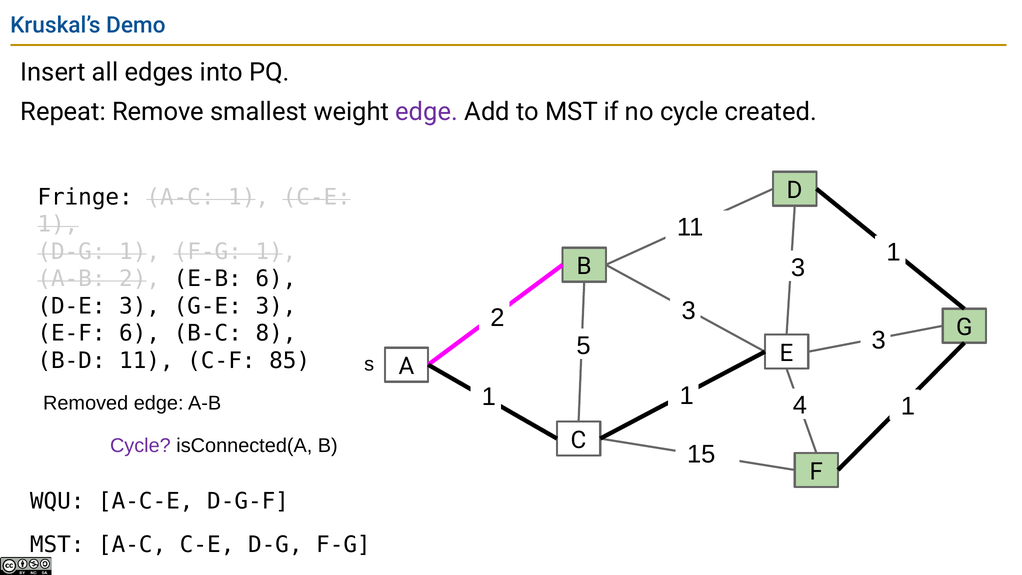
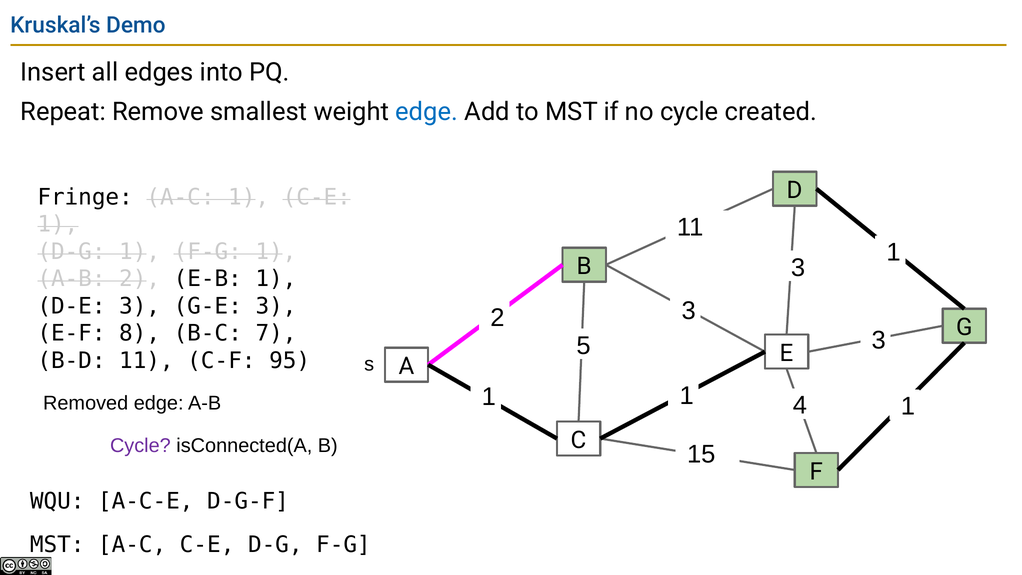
edge colour: purple -> blue (427, 112)
E-B 6: 6 -> 1 (276, 279)
E-F 6: 6 -> 8 (140, 333)
8: 8 -> 7 (276, 333)
85: 85 -> 95 (290, 361)
